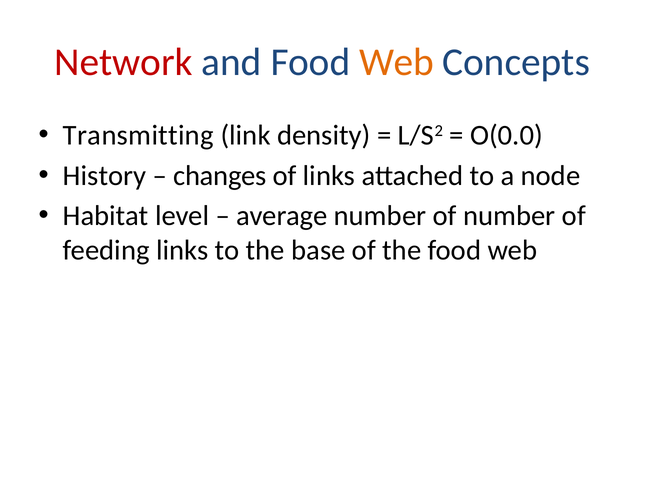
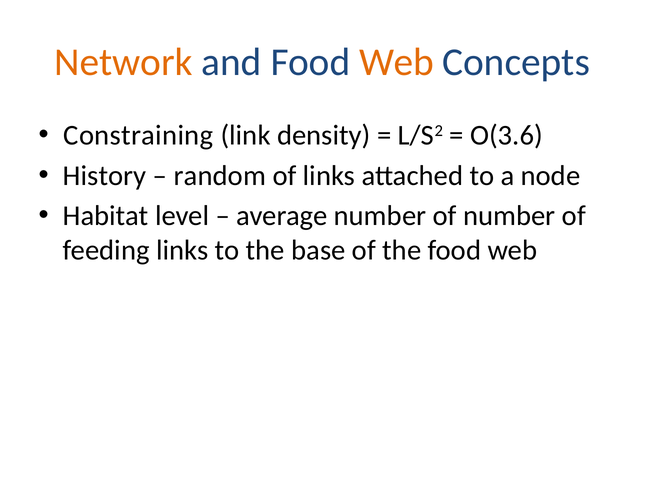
Network colour: red -> orange (123, 62)
Transmitting: Transmitting -> Constraining (138, 135)
O(0.0: O(0.0 -> O(3.6 (506, 135)
changes: changes -> random (220, 175)
